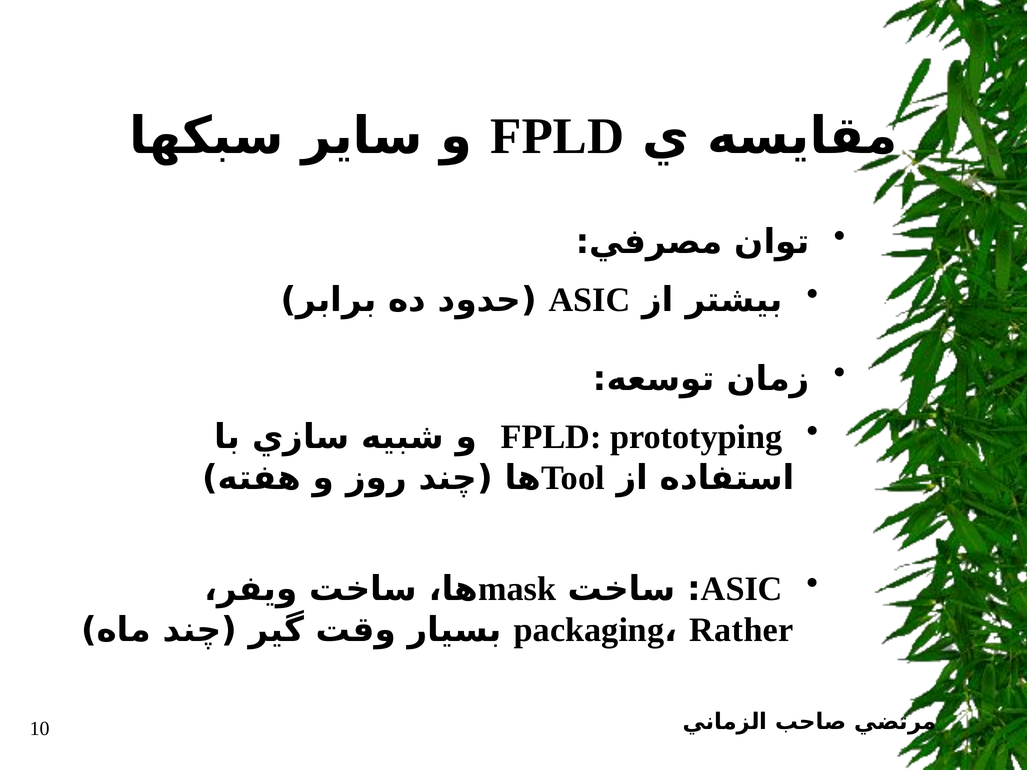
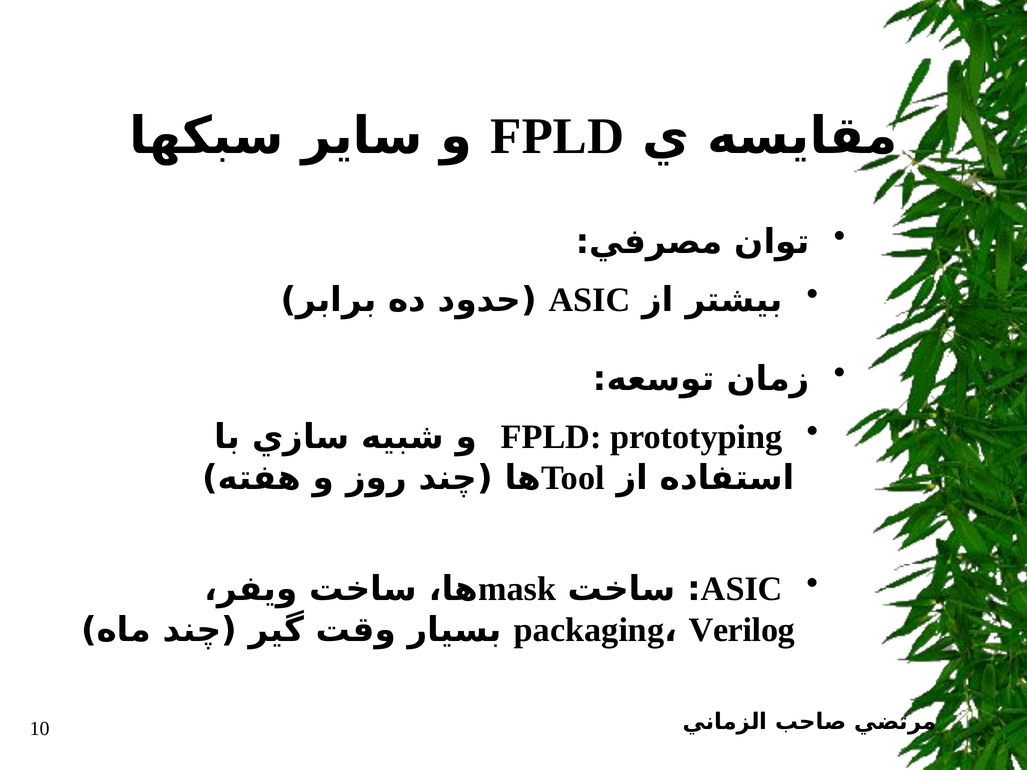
Rather: Rather -> Verilog (742, 630)
